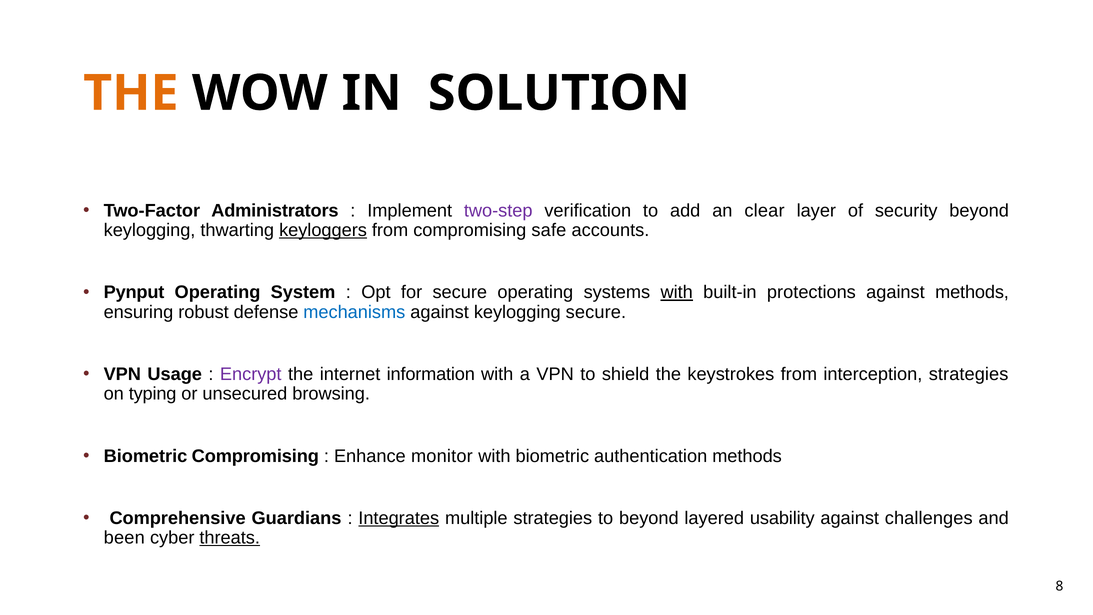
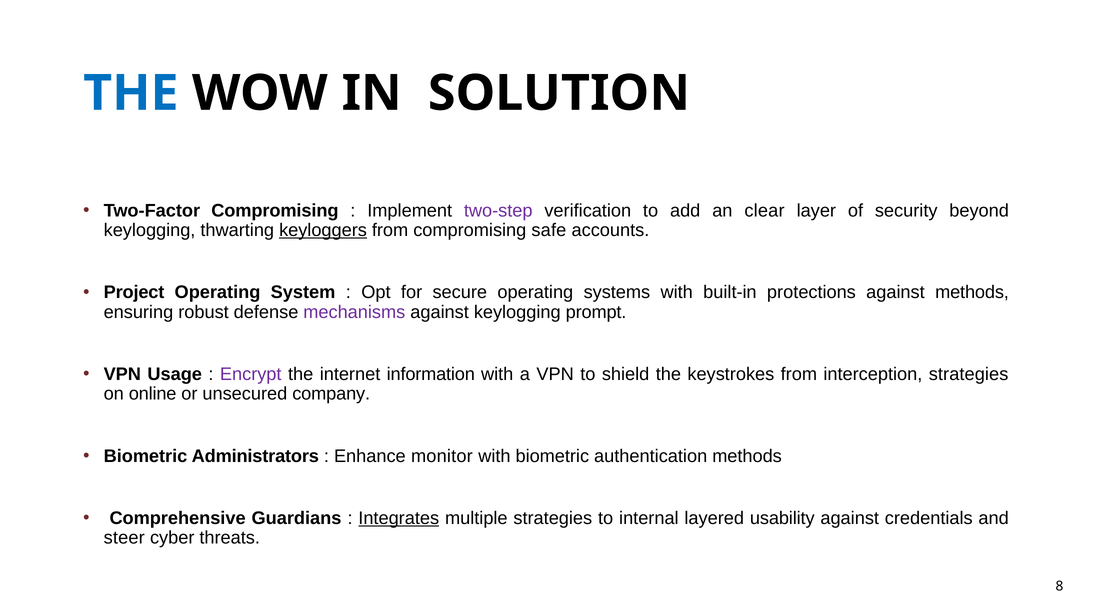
THE colour: orange -> blue (131, 93)
Two-Factor Administrators: Administrators -> Compromising (275, 211)
Pynput: Pynput -> Project (134, 292)
with underline: present -> none (677, 292)
mechanisms colour: blue -> purple (354, 312)
keylogging secure: secure -> prompt (596, 312)
typing: typing -> online (153, 394)
browsing: browsing -> company (331, 394)
Biometric Compromising: Compromising -> Administrators (255, 456)
to beyond: beyond -> internal (649, 518)
challenges: challenges -> credentials (929, 518)
been: been -> steer (124, 538)
threats underline: present -> none (230, 538)
